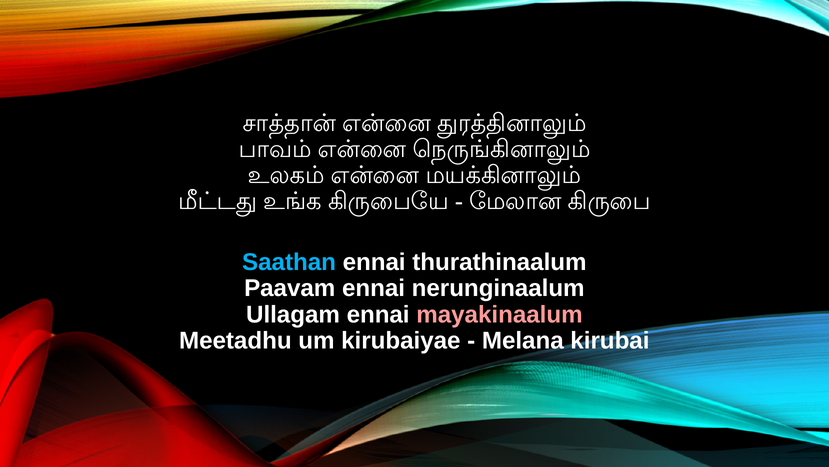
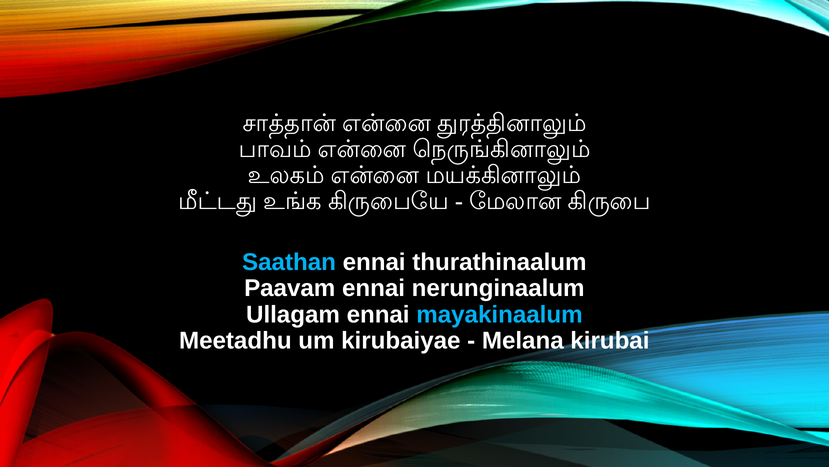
mayakinaalum colour: pink -> light blue (499, 314)
